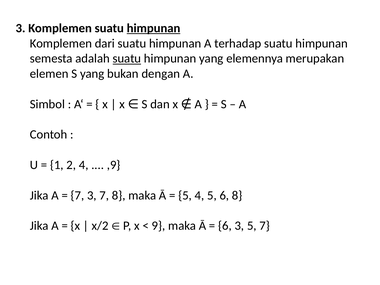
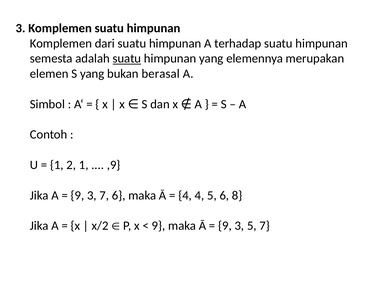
himpunan underline: present -> none (154, 28)
dengan: dengan -> berasal (161, 74)
2 4: 4 -> 1 (84, 165)
7: 7 -> 9 (77, 195)
7 8: 8 -> 6 (119, 195)
5: 5 -> 4 (185, 195)
6: 6 -> 9 (225, 226)
